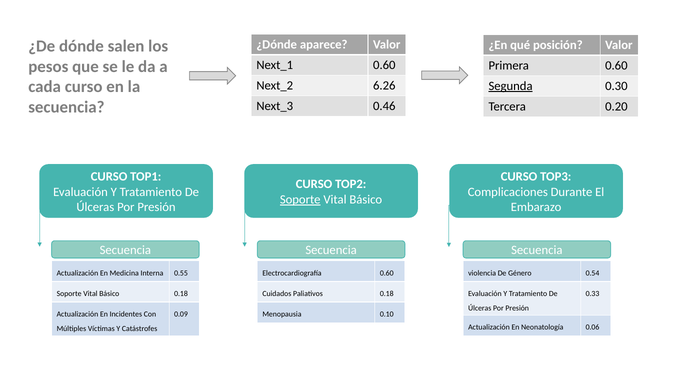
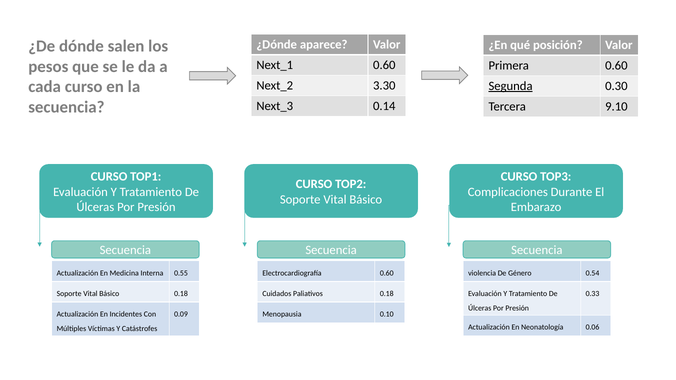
6.26: 6.26 -> 3.30 (384, 86)
0.46: 0.46 -> 0.14 (384, 106)
0.20: 0.20 -> 9.10 (616, 107)
Soporte underline: present -> none (300, 200)
